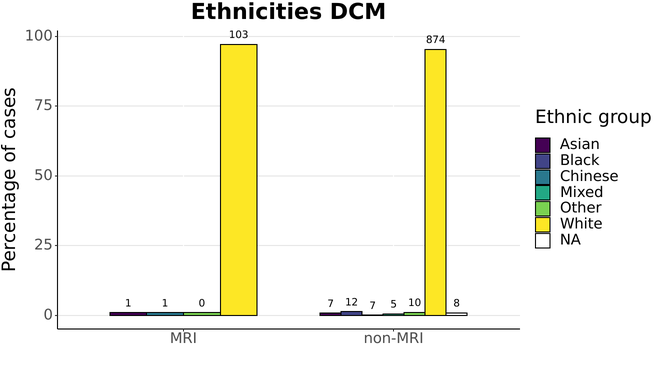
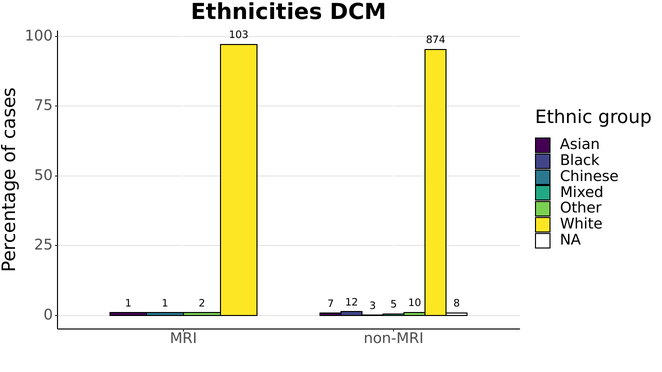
1 0: 0 -> 2 (202, 304)
12 7: 7 -> 3 (373, 306)
